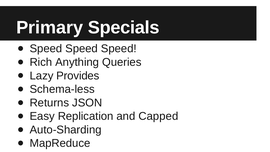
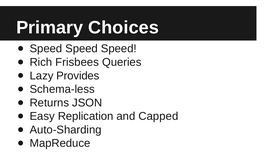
Specials: Specials -> Choices (124, 28)
Anything: Anything -> Frisbees (77, 62)
